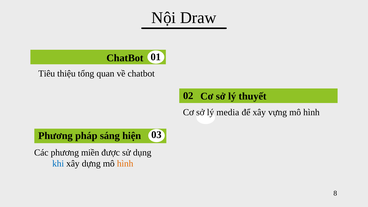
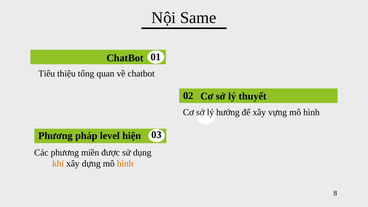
Draw: Draw -> Same (198, 18)
media: media -> hướng (228, 112)
sáng: sáng -> level (110, 136)
khi colour: blue -> orange (58, 164)
